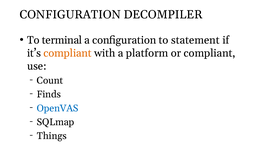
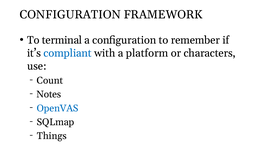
DECOMPILER: DECOMPILER -> FRAMEWORK (163, 15)
statement: statement -> remember (195, 40)
compliant colour: orange -> blue (68, 53)
or compliant: compliant -> characters (210, 53)
Finds: Finds -> Notes (49, 94)
